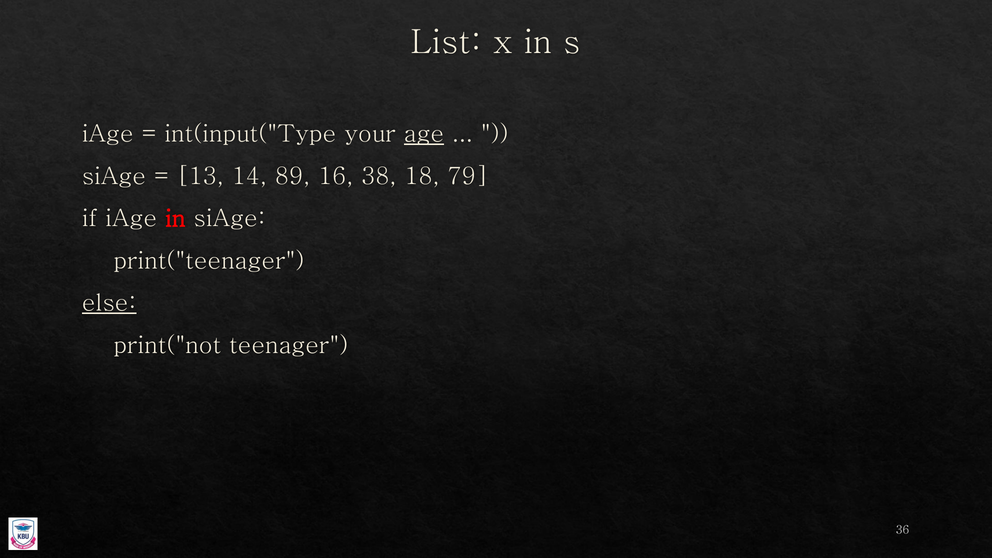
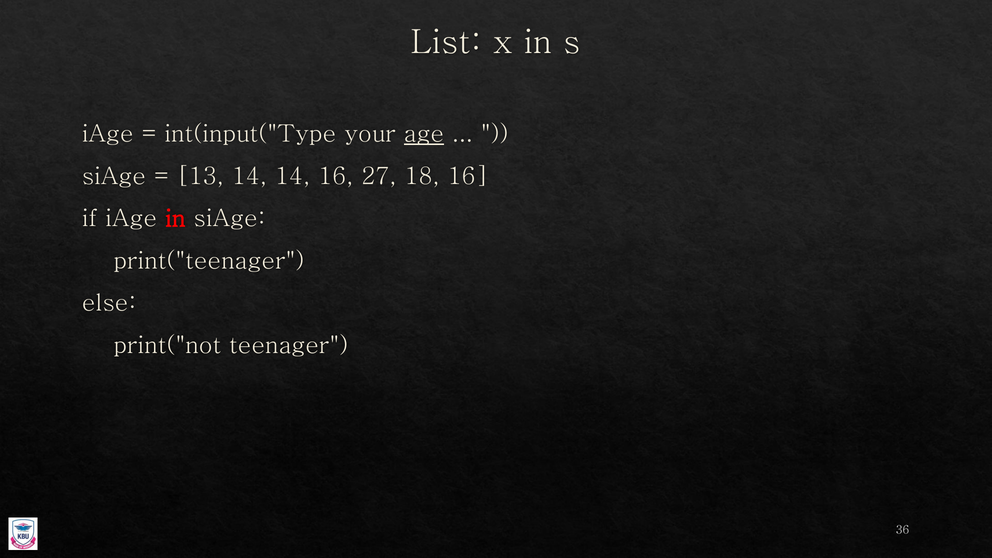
14 89: 89 -> 14 (292, 176)
38: 38 -> 27 (379, 176)
18 79: 79 -> 16 (468, 176)
else underline: present -> none (109, 303)
